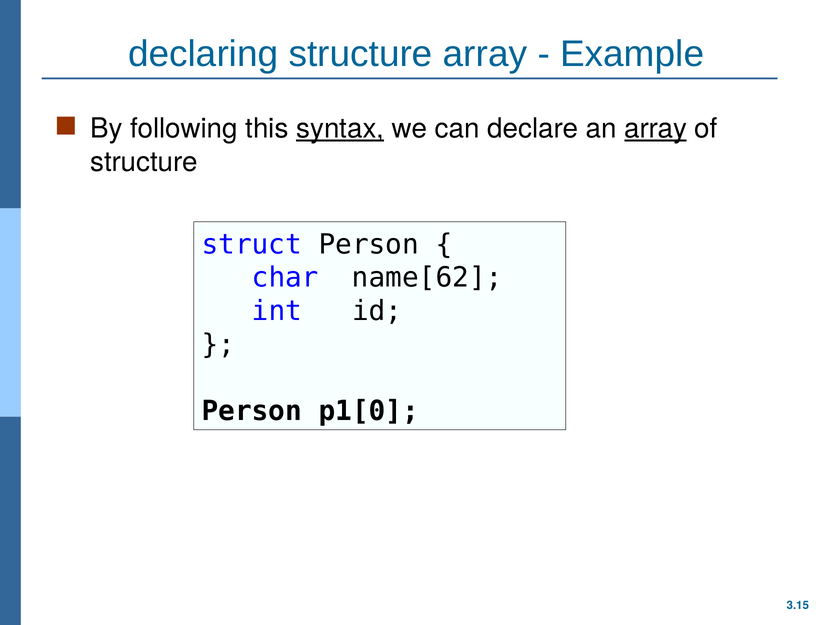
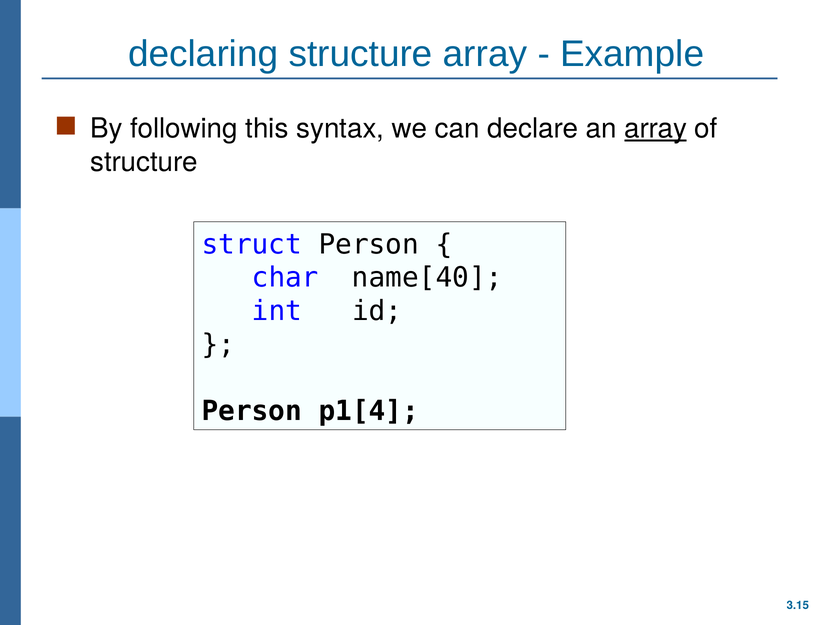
syntax underline: present -> none (340, 129)
name[62: name[62 -> name[40 (427, 278)
p1[0: p1[0 -> p1[4 (369, 411)
